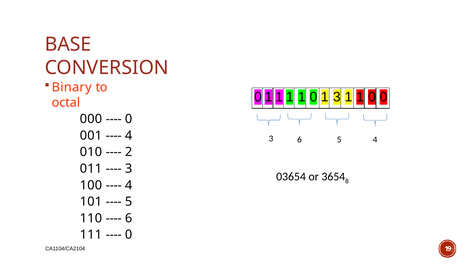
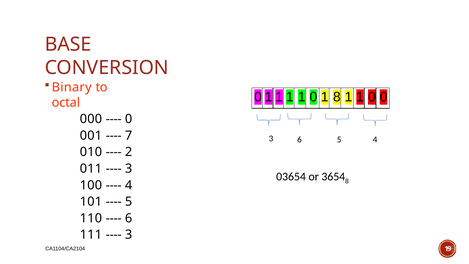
1 3: 3 -> 8 (337, 97)
4: 4 -> 7 (129, 135)
0: 0 -> 3 (129, 235)
